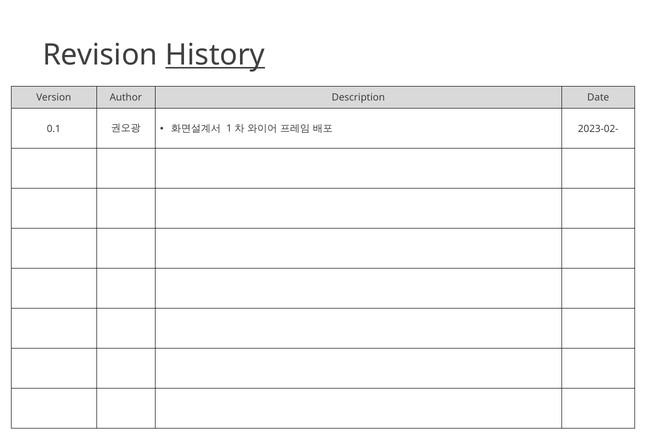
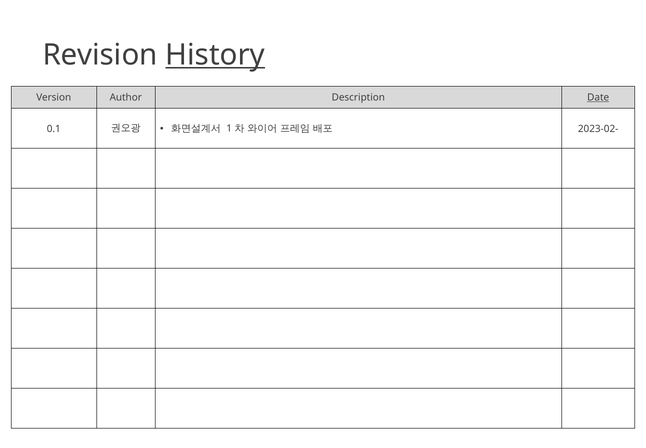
Date underline: none -> present (598, 97)
